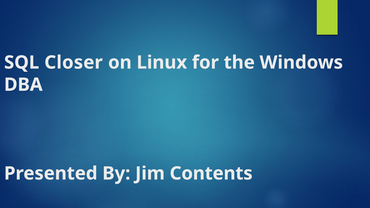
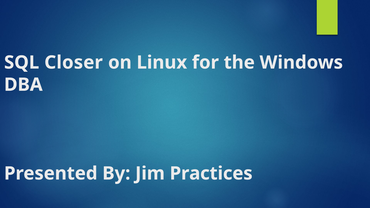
Contents: Contents -> Practices (211, 174)
